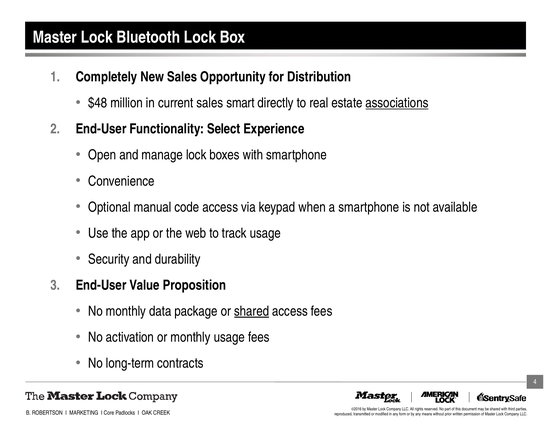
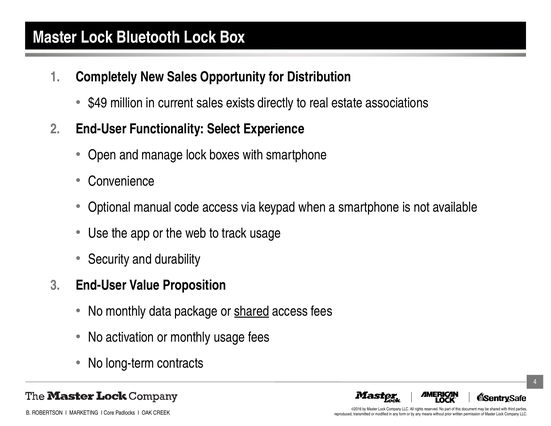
$48: $48 -> $49 (98, 103)
smart: smart -> exists (240, 103)
associations underline: present -> none (397, 103)
